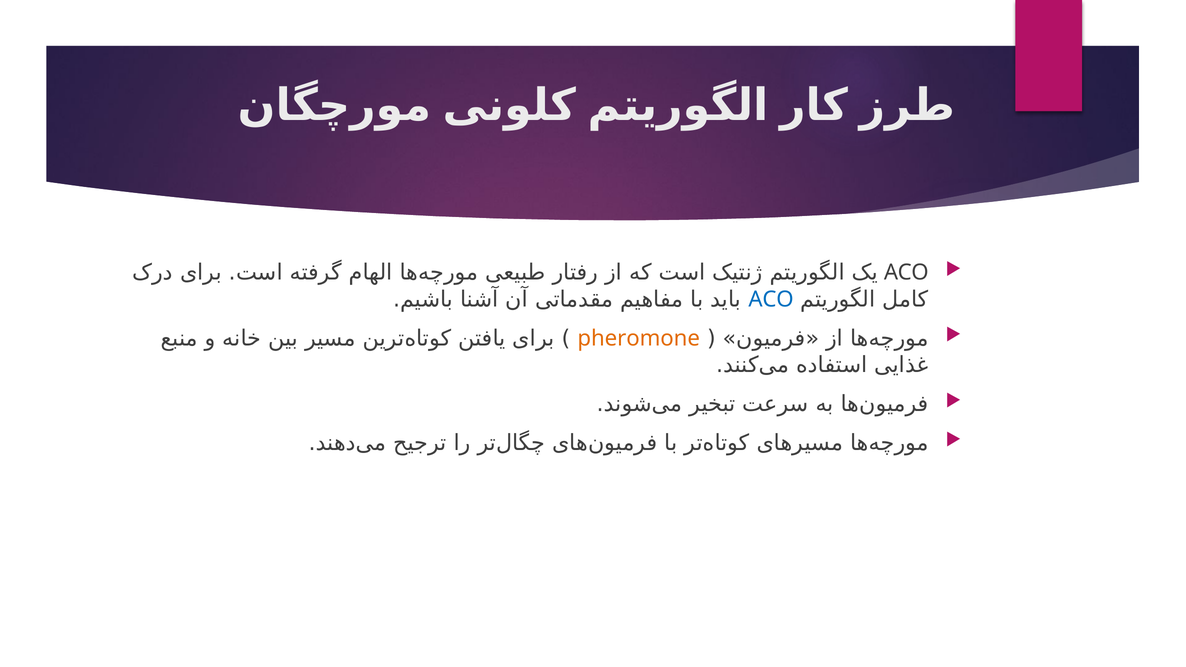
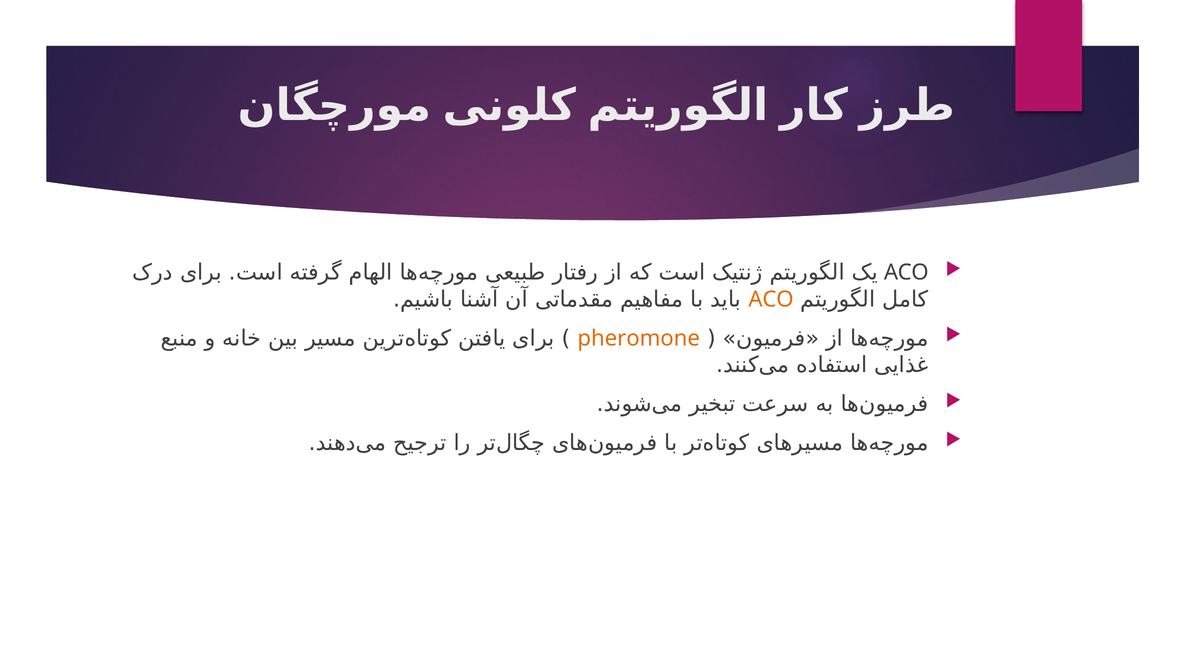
ACO colour: blue -> orange (771, 299)
